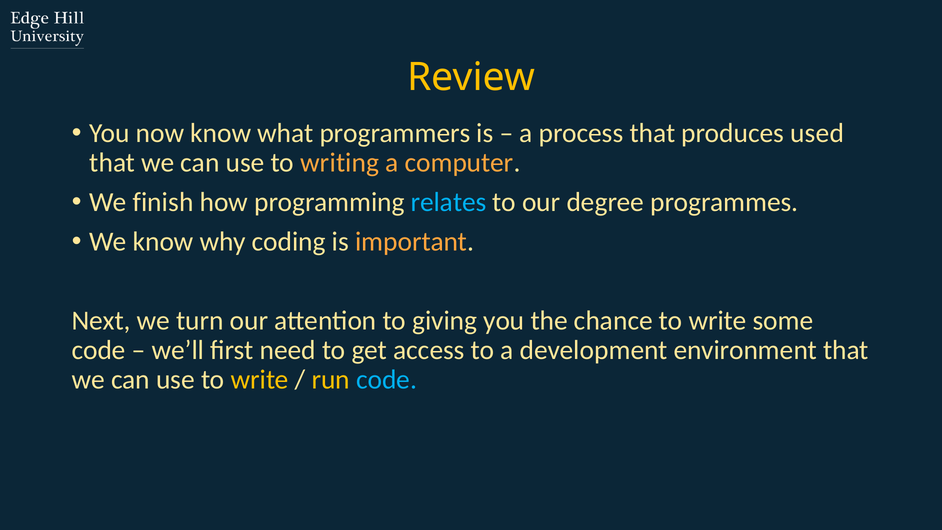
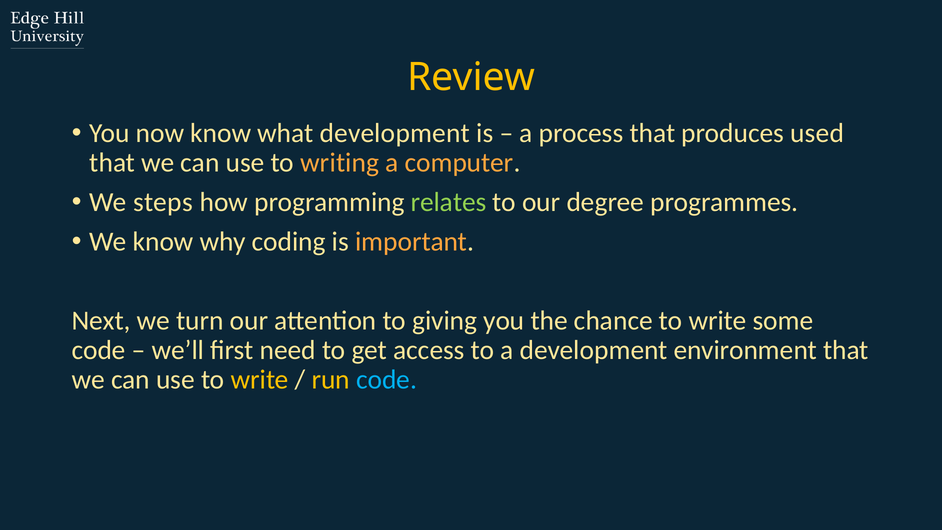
what programmers: programmers -> development (395, 133)
finish: finish -> steps (163, 202)
relates colour: light blue -> light green (449, 202)
